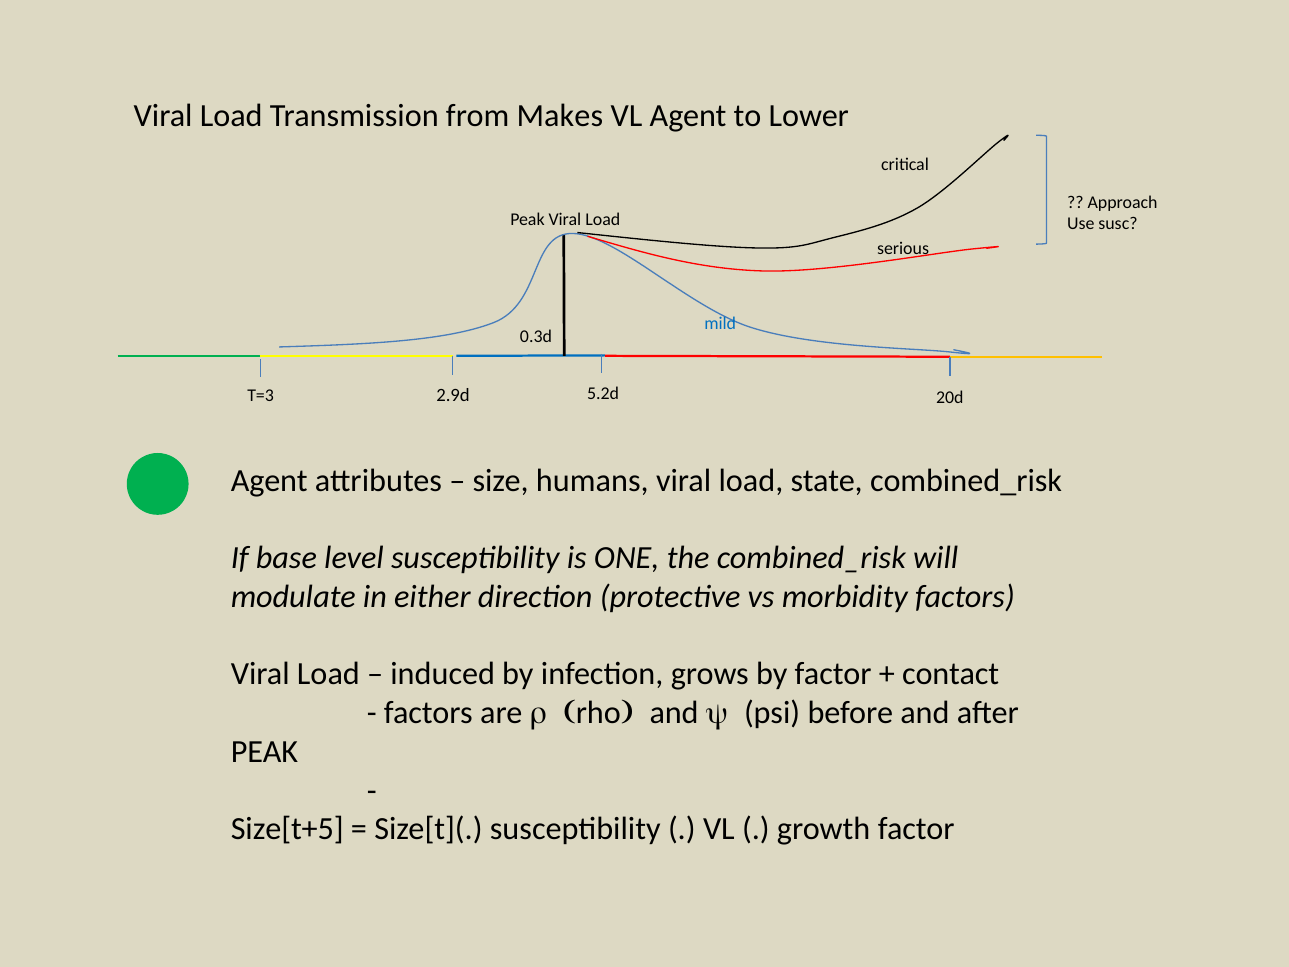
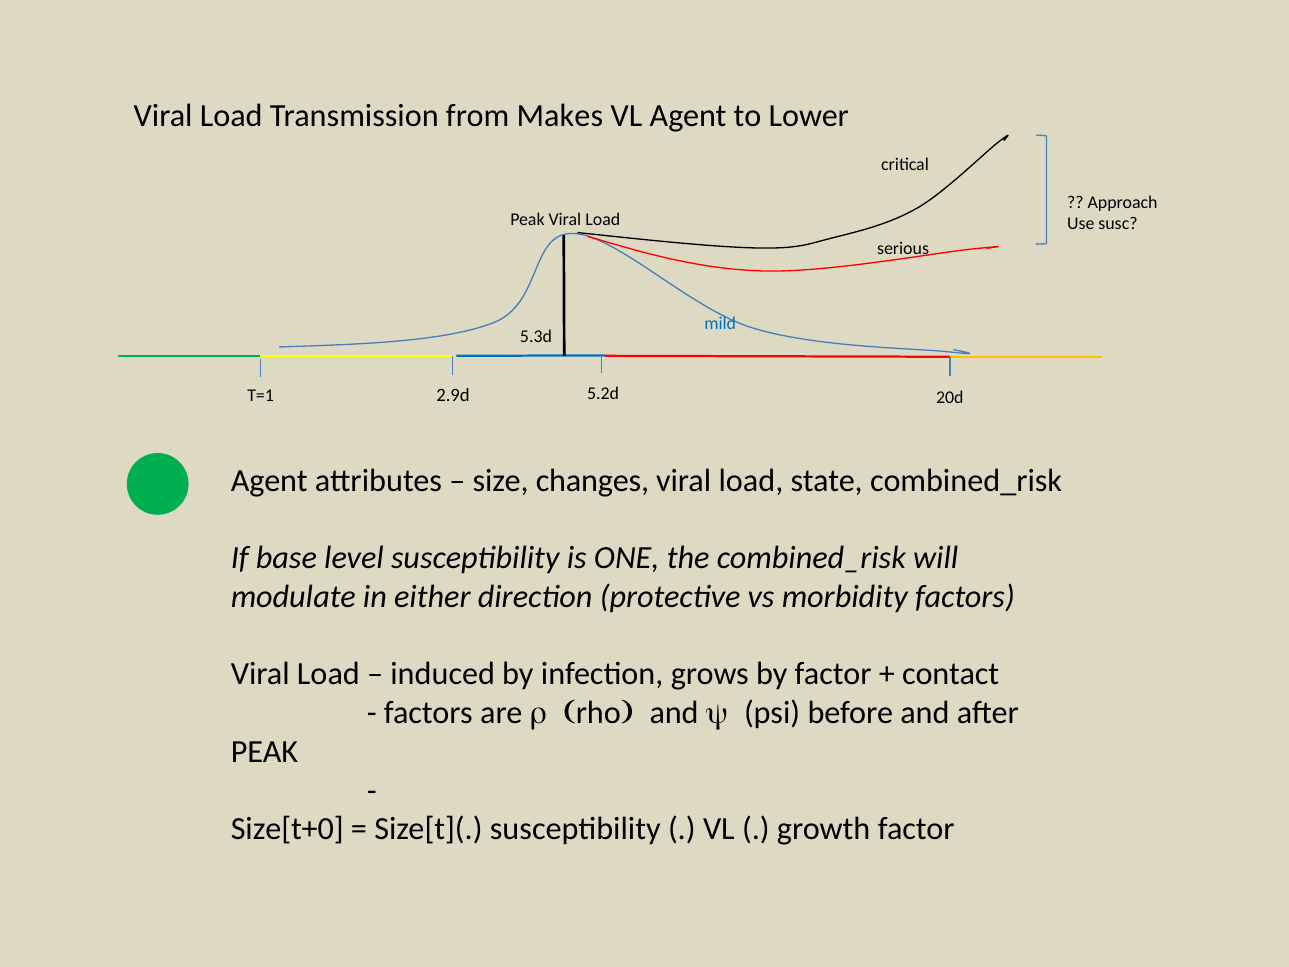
0.3d: 0.3d -> 5.3d (536, 337)
T=3: T=3 -> T=1 (261, 395)
humans: humans -> changes (592, 481)
Size[t+5: Size[t+5 -> Size[t+0 (287, 829)
